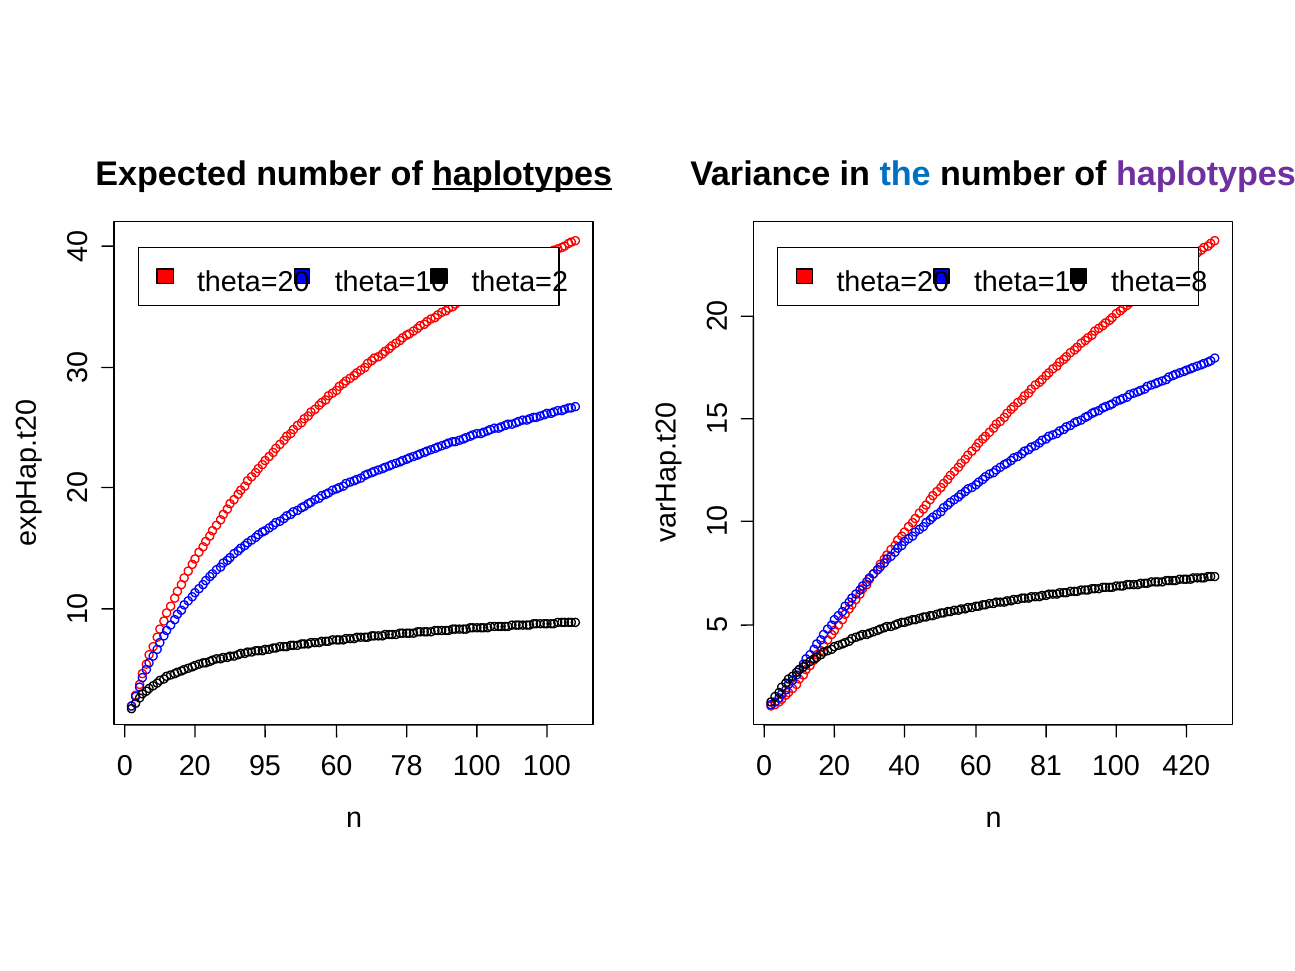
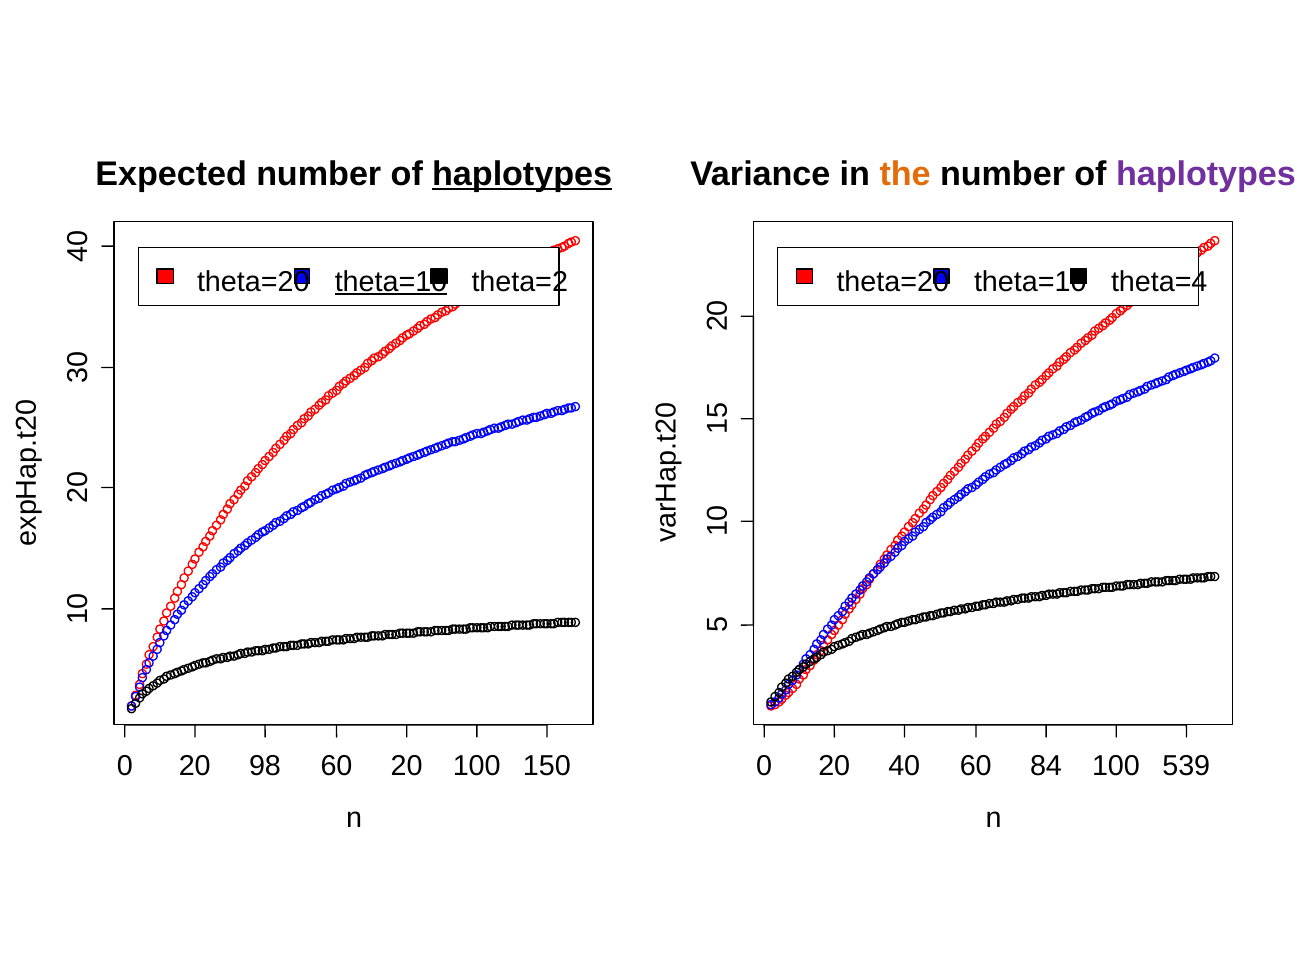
the colour: blue -> orange (905, 175)
theta=10 underline: none -> present (391, 282)
theta=8: theta=8 -> theta=4 (1159, 282)
95: 95 -> 98 (265, 766)
60 78: 78 -> 20 (407, 766)
100 100: 100 -> 150 (547, 766)
81: 81 -> 84 (1046, 766)
420: 420 -> 539 (1186, 766)
